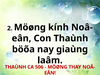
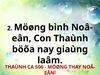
kính: kính -> bình (58, 27)
